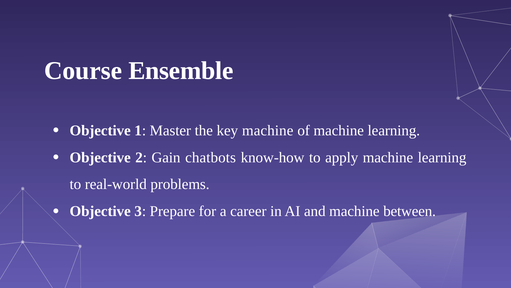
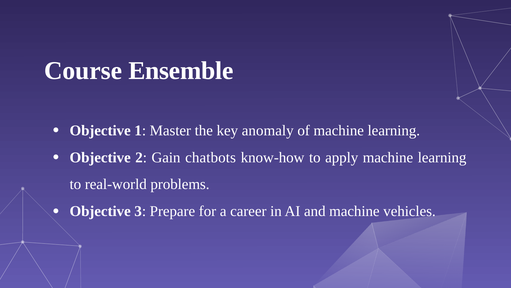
key machine: machine -> anomaly (268, 130)
between: between -> vehicles (410, 211)
